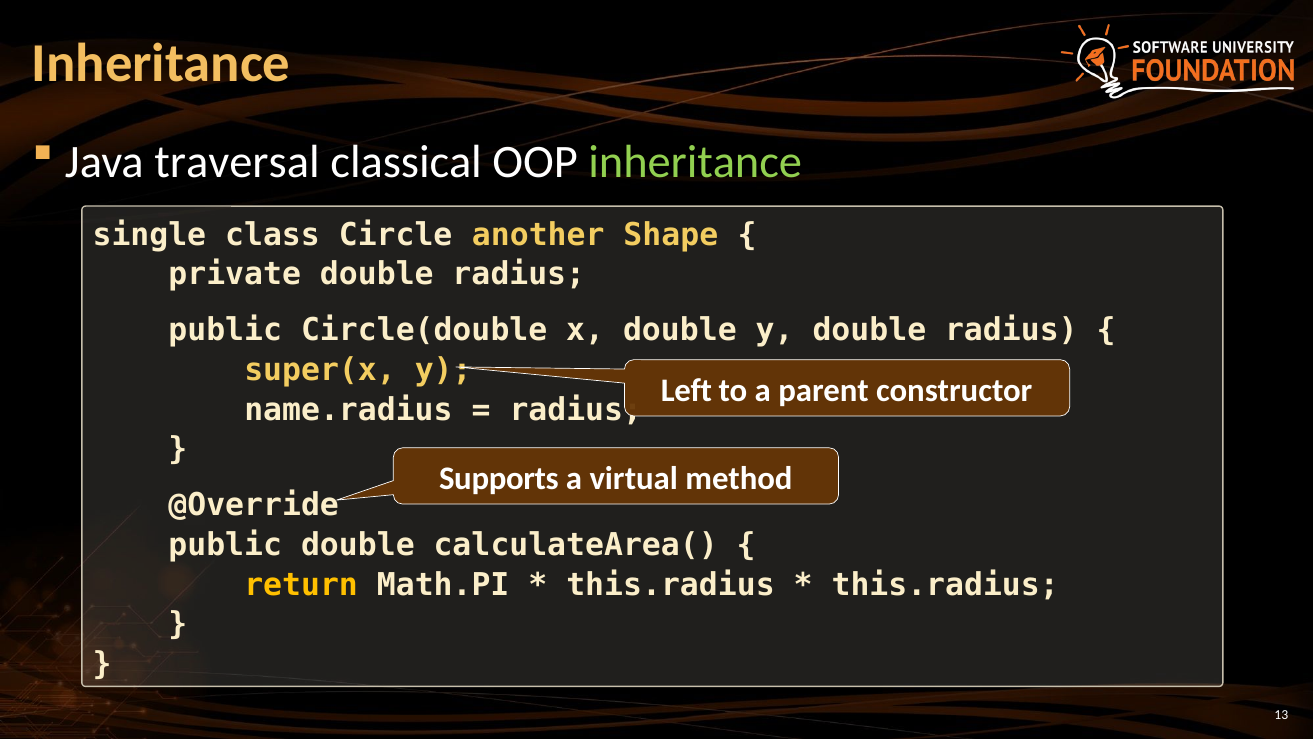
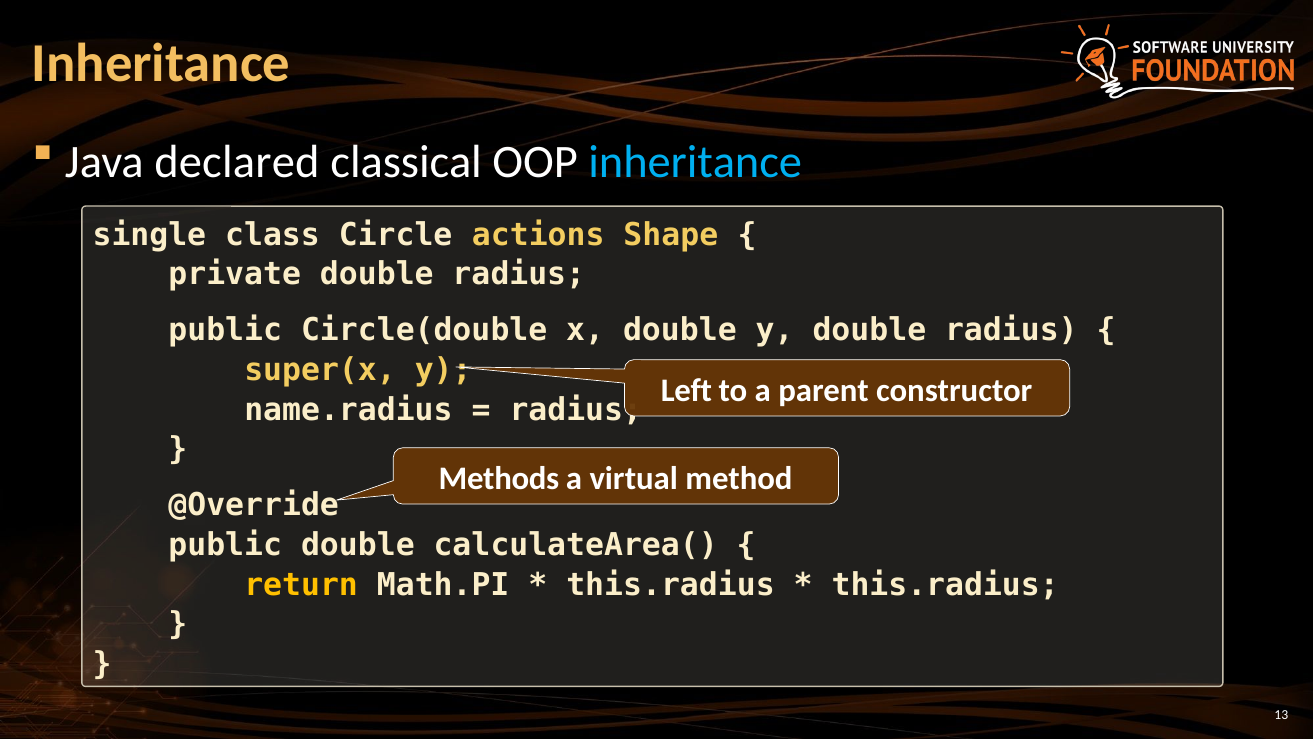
traversal: traversal -> declared (237, 162)
inheritance colour: light green -> light blue (695, 162)
another: another -> actions (538, 235)
Supports: Supports -> Methods (499, 479)
